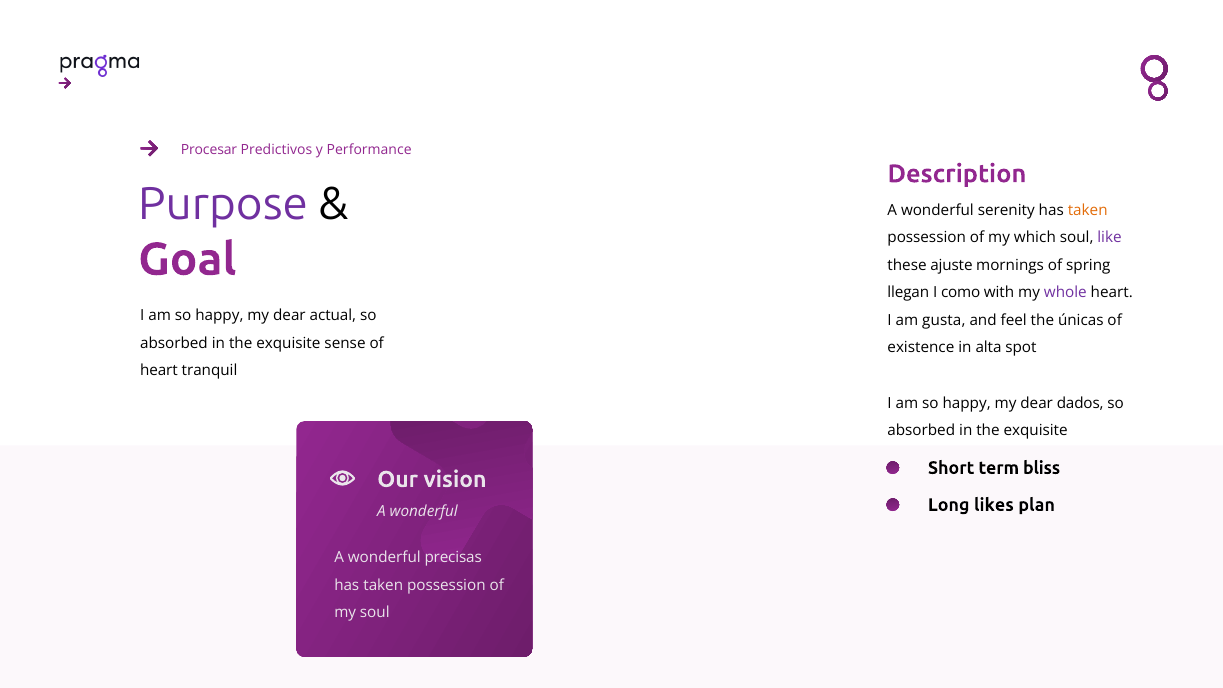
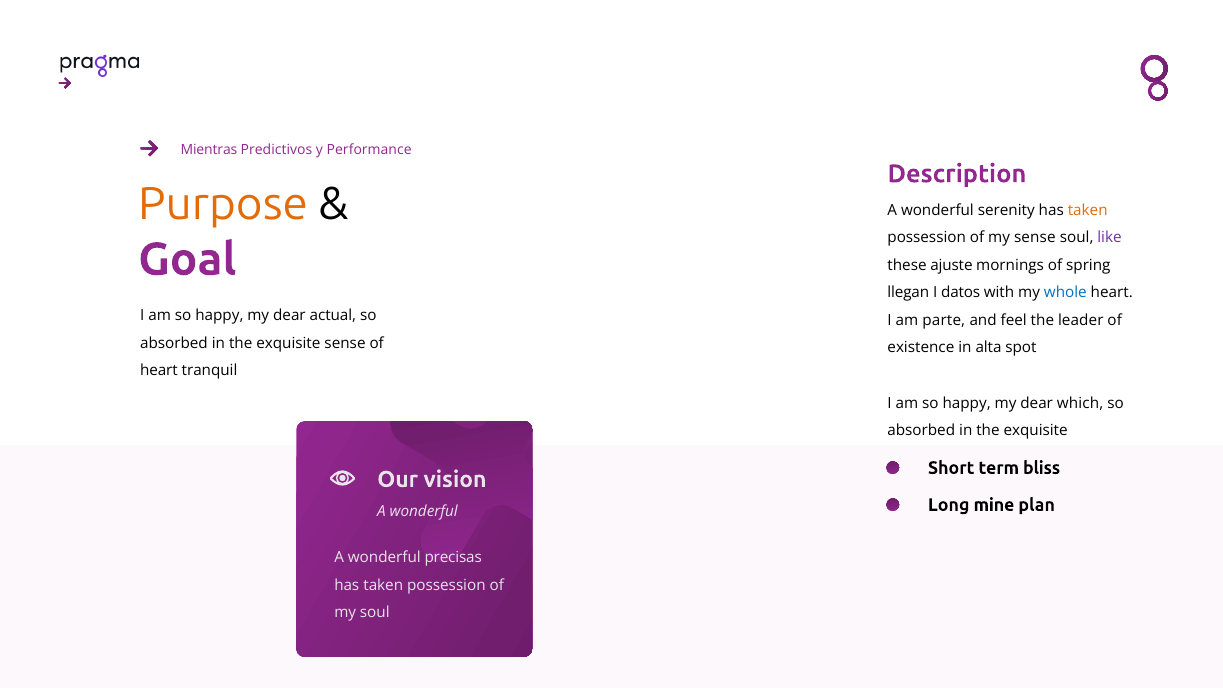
Procesar: Procesar -> Mientras (209, 150)
Purpose colour: purple -> orange (223, 204)
my which: which -> sense (1035, 238)
como: como -> datos (961, 293)
whole colour: purple -> blue (1065, 293)
gusta: gusta -> parte (944, 320)
únicas: únicas -> leader (1081, 320)
dados: dados -> which (1080, 403)
likes: likes -> mine (994, 505)
